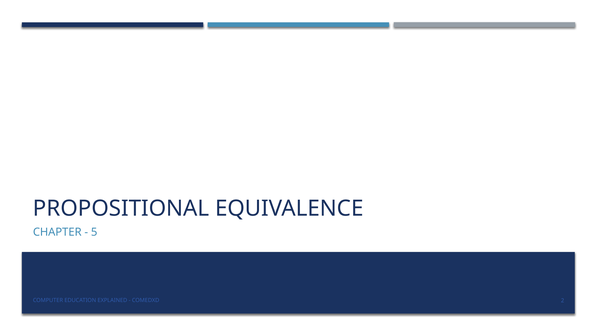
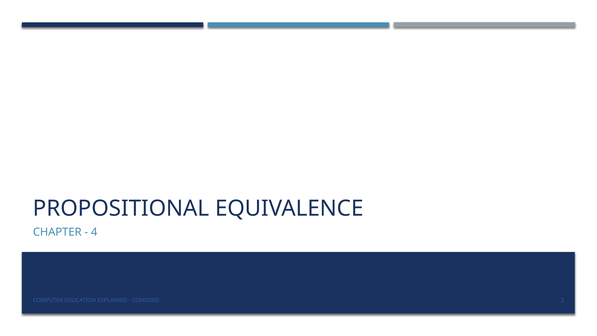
5: 5 -> 4 (94, 232)
